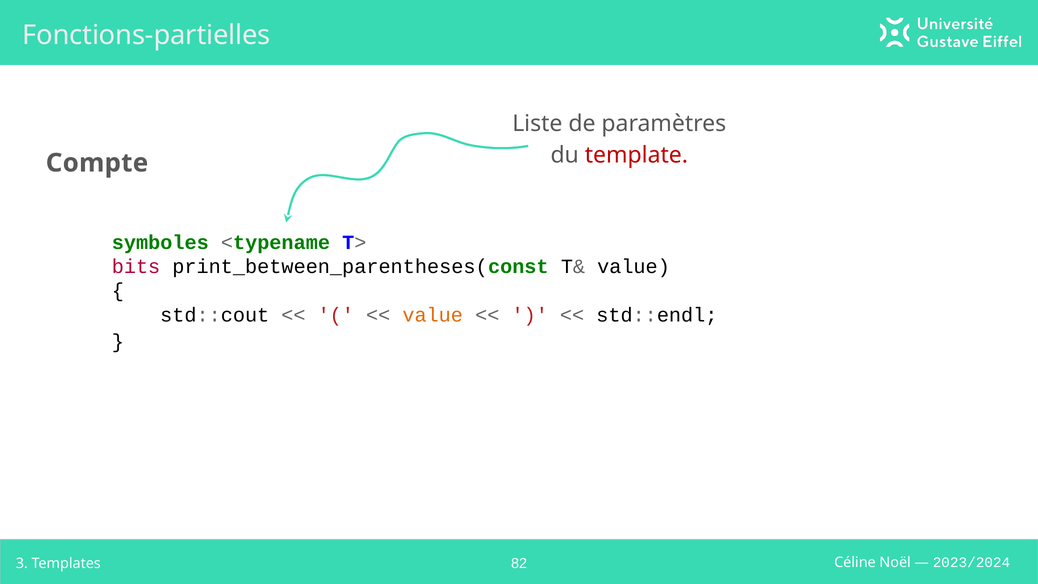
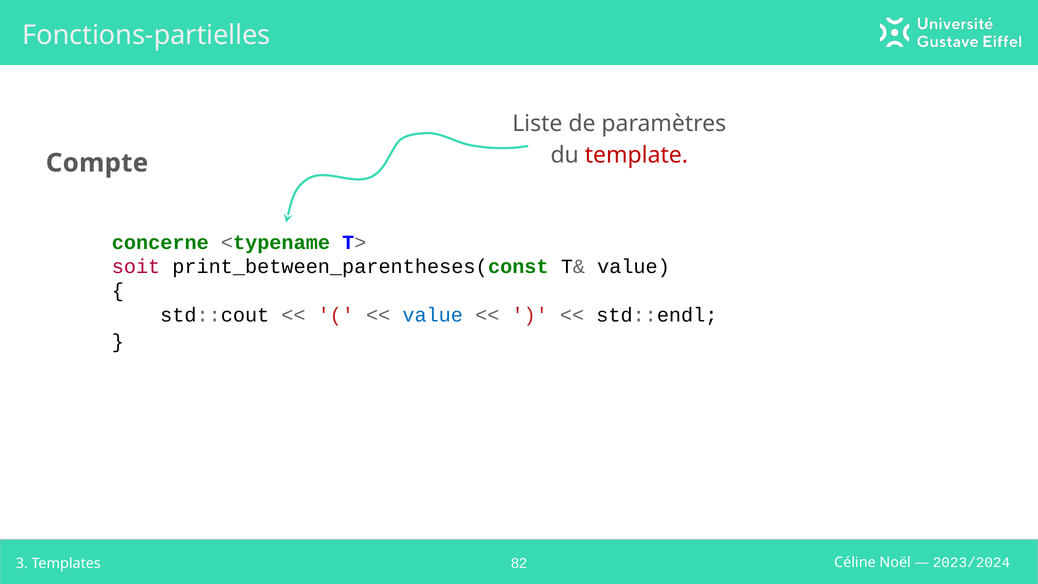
symboles: symboles -> concerne (160, 242)
bits: bits -> soit (136, 267)
value colour: orange -> blue (433, 315)
